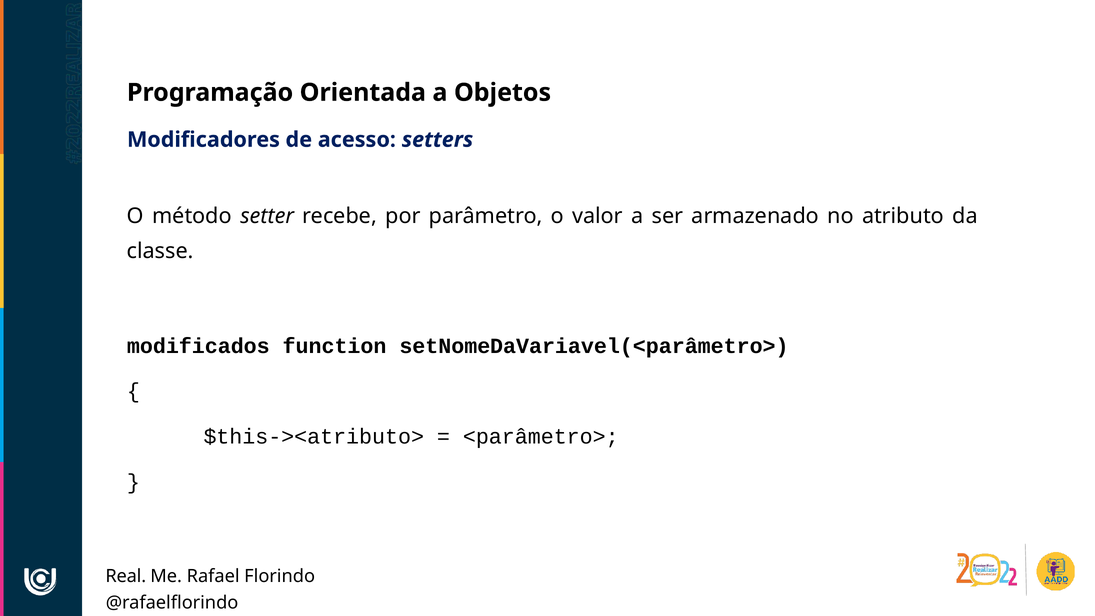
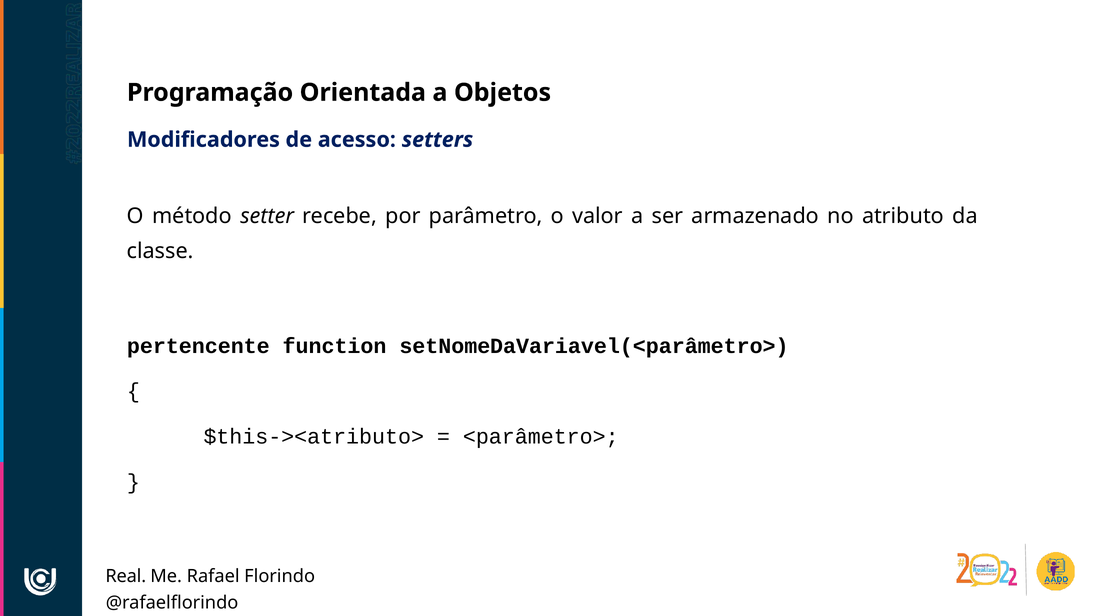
modificados: modificados -> pertencente (198, 346)
